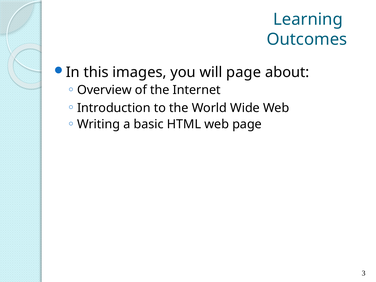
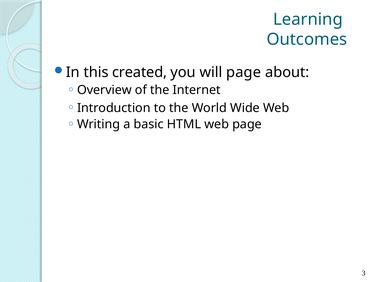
images: images -> created (140, 72)
